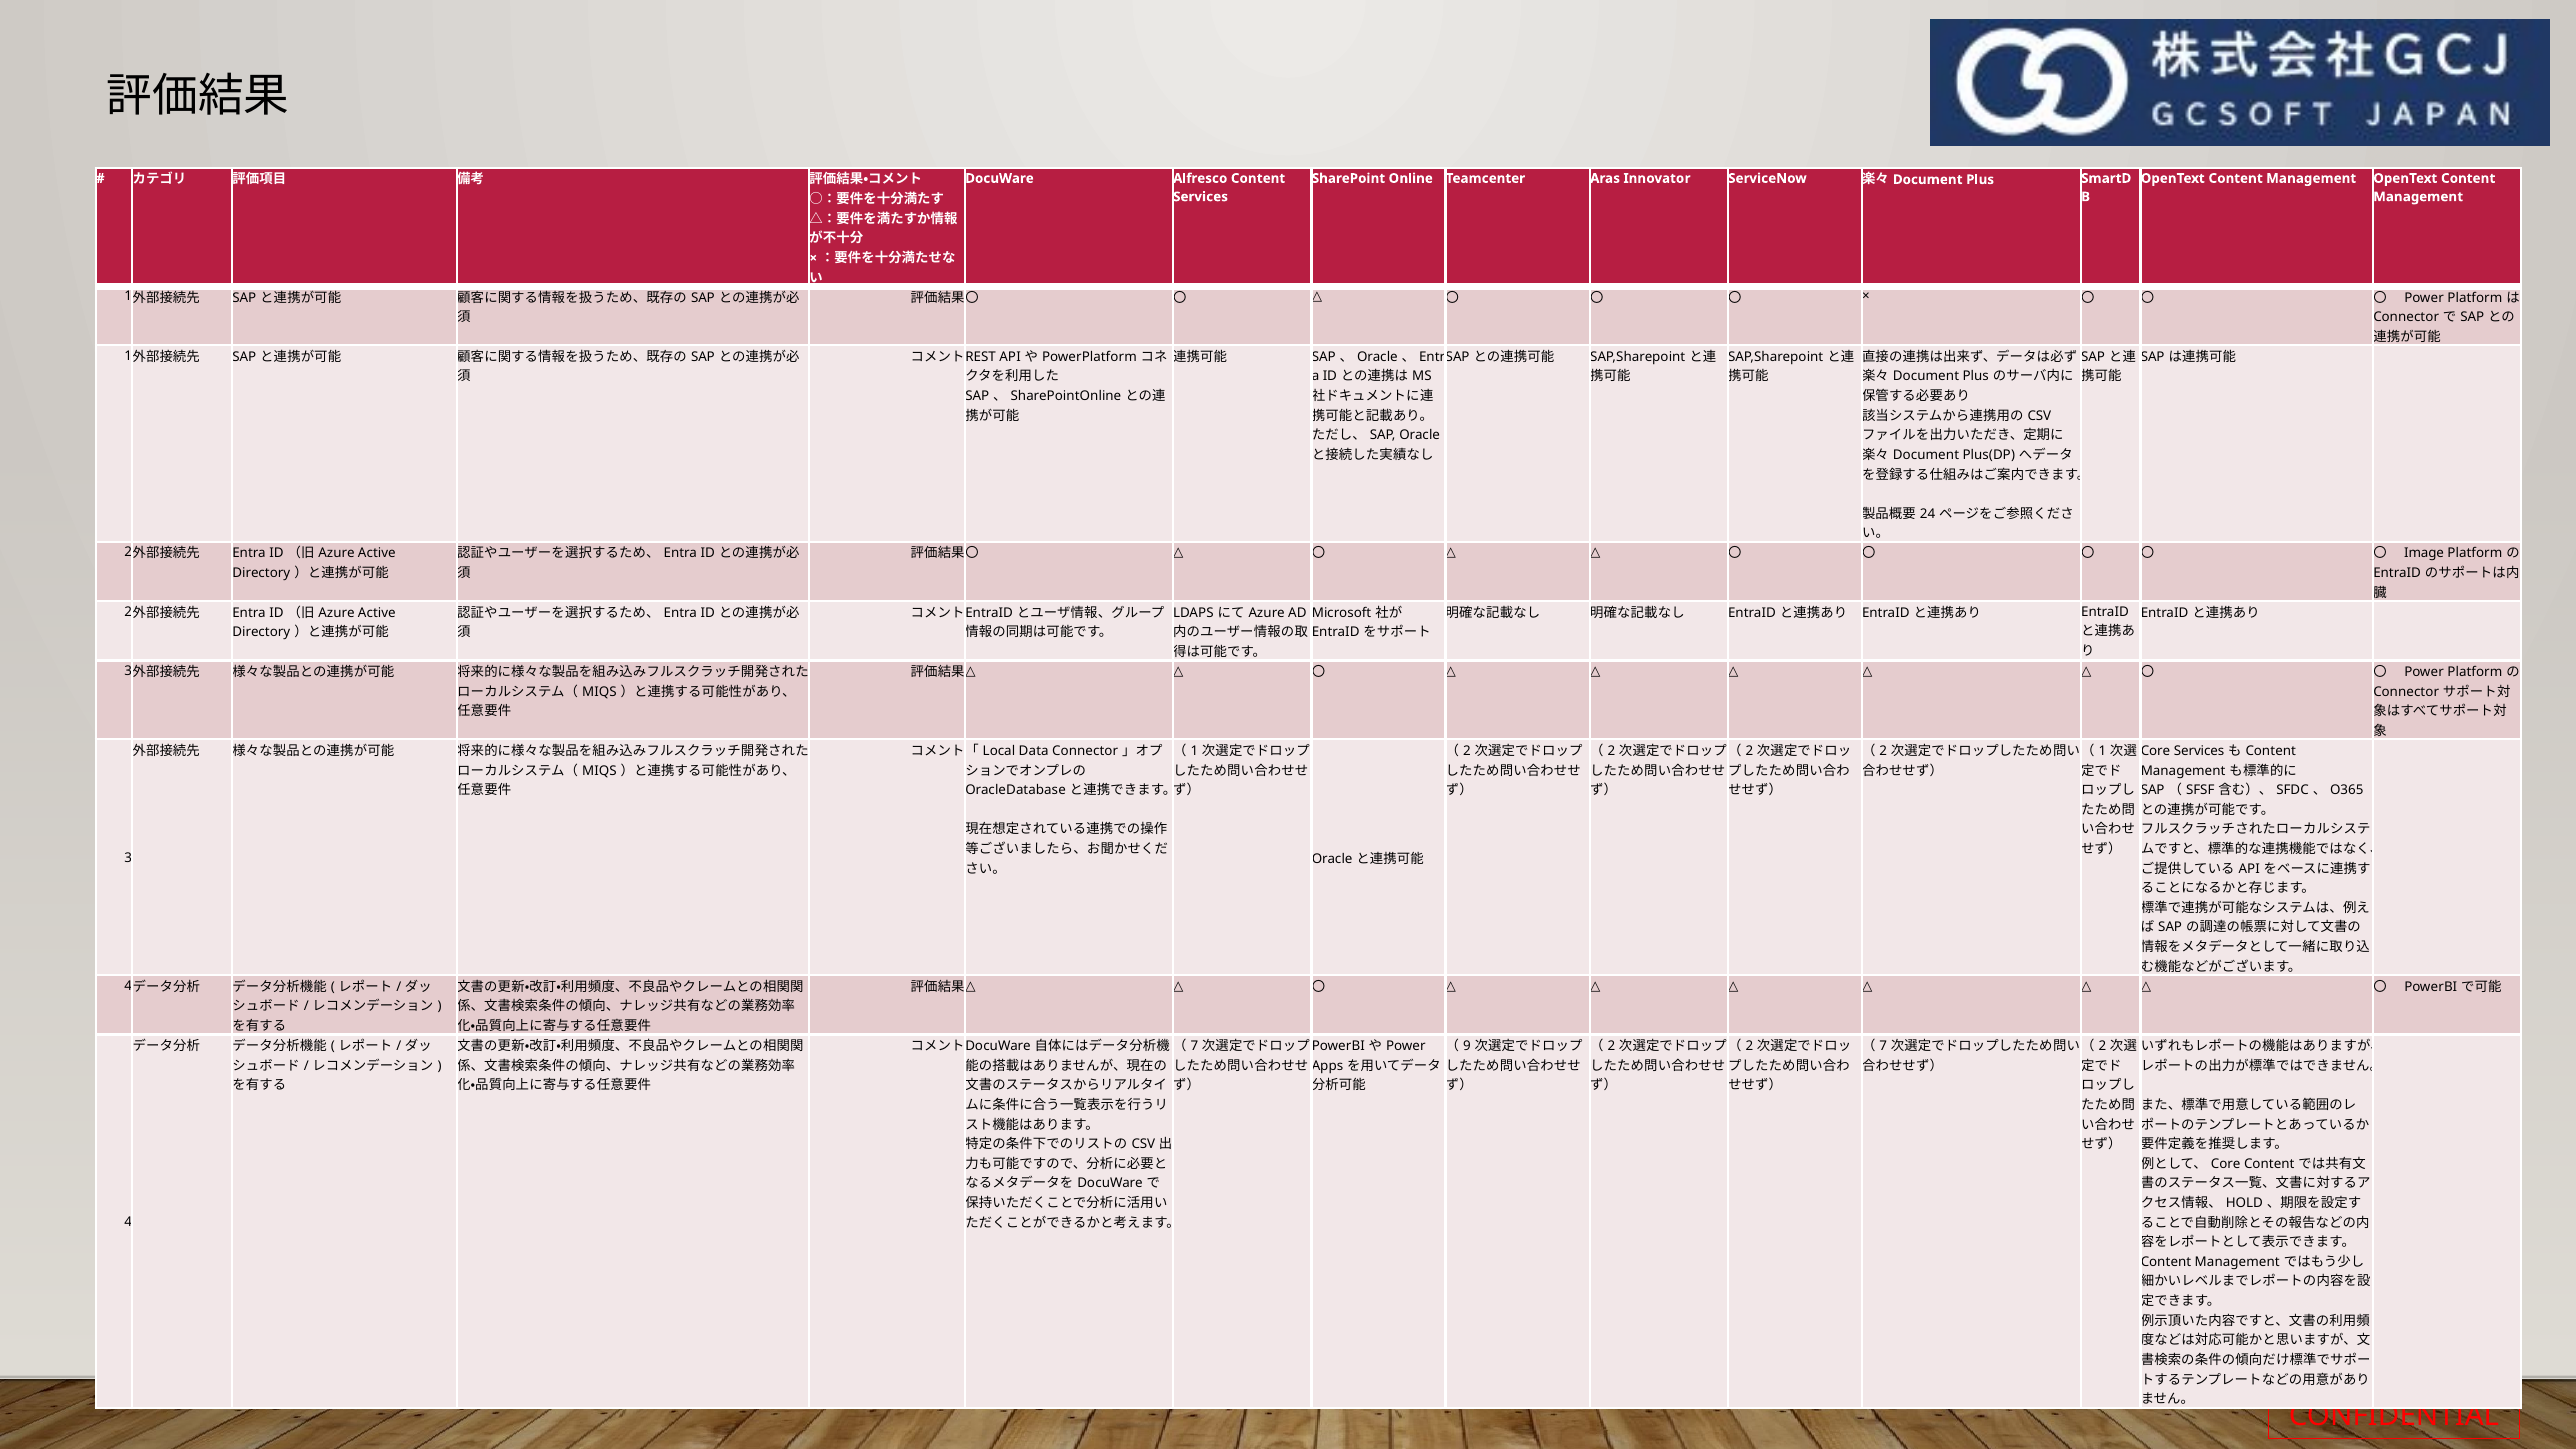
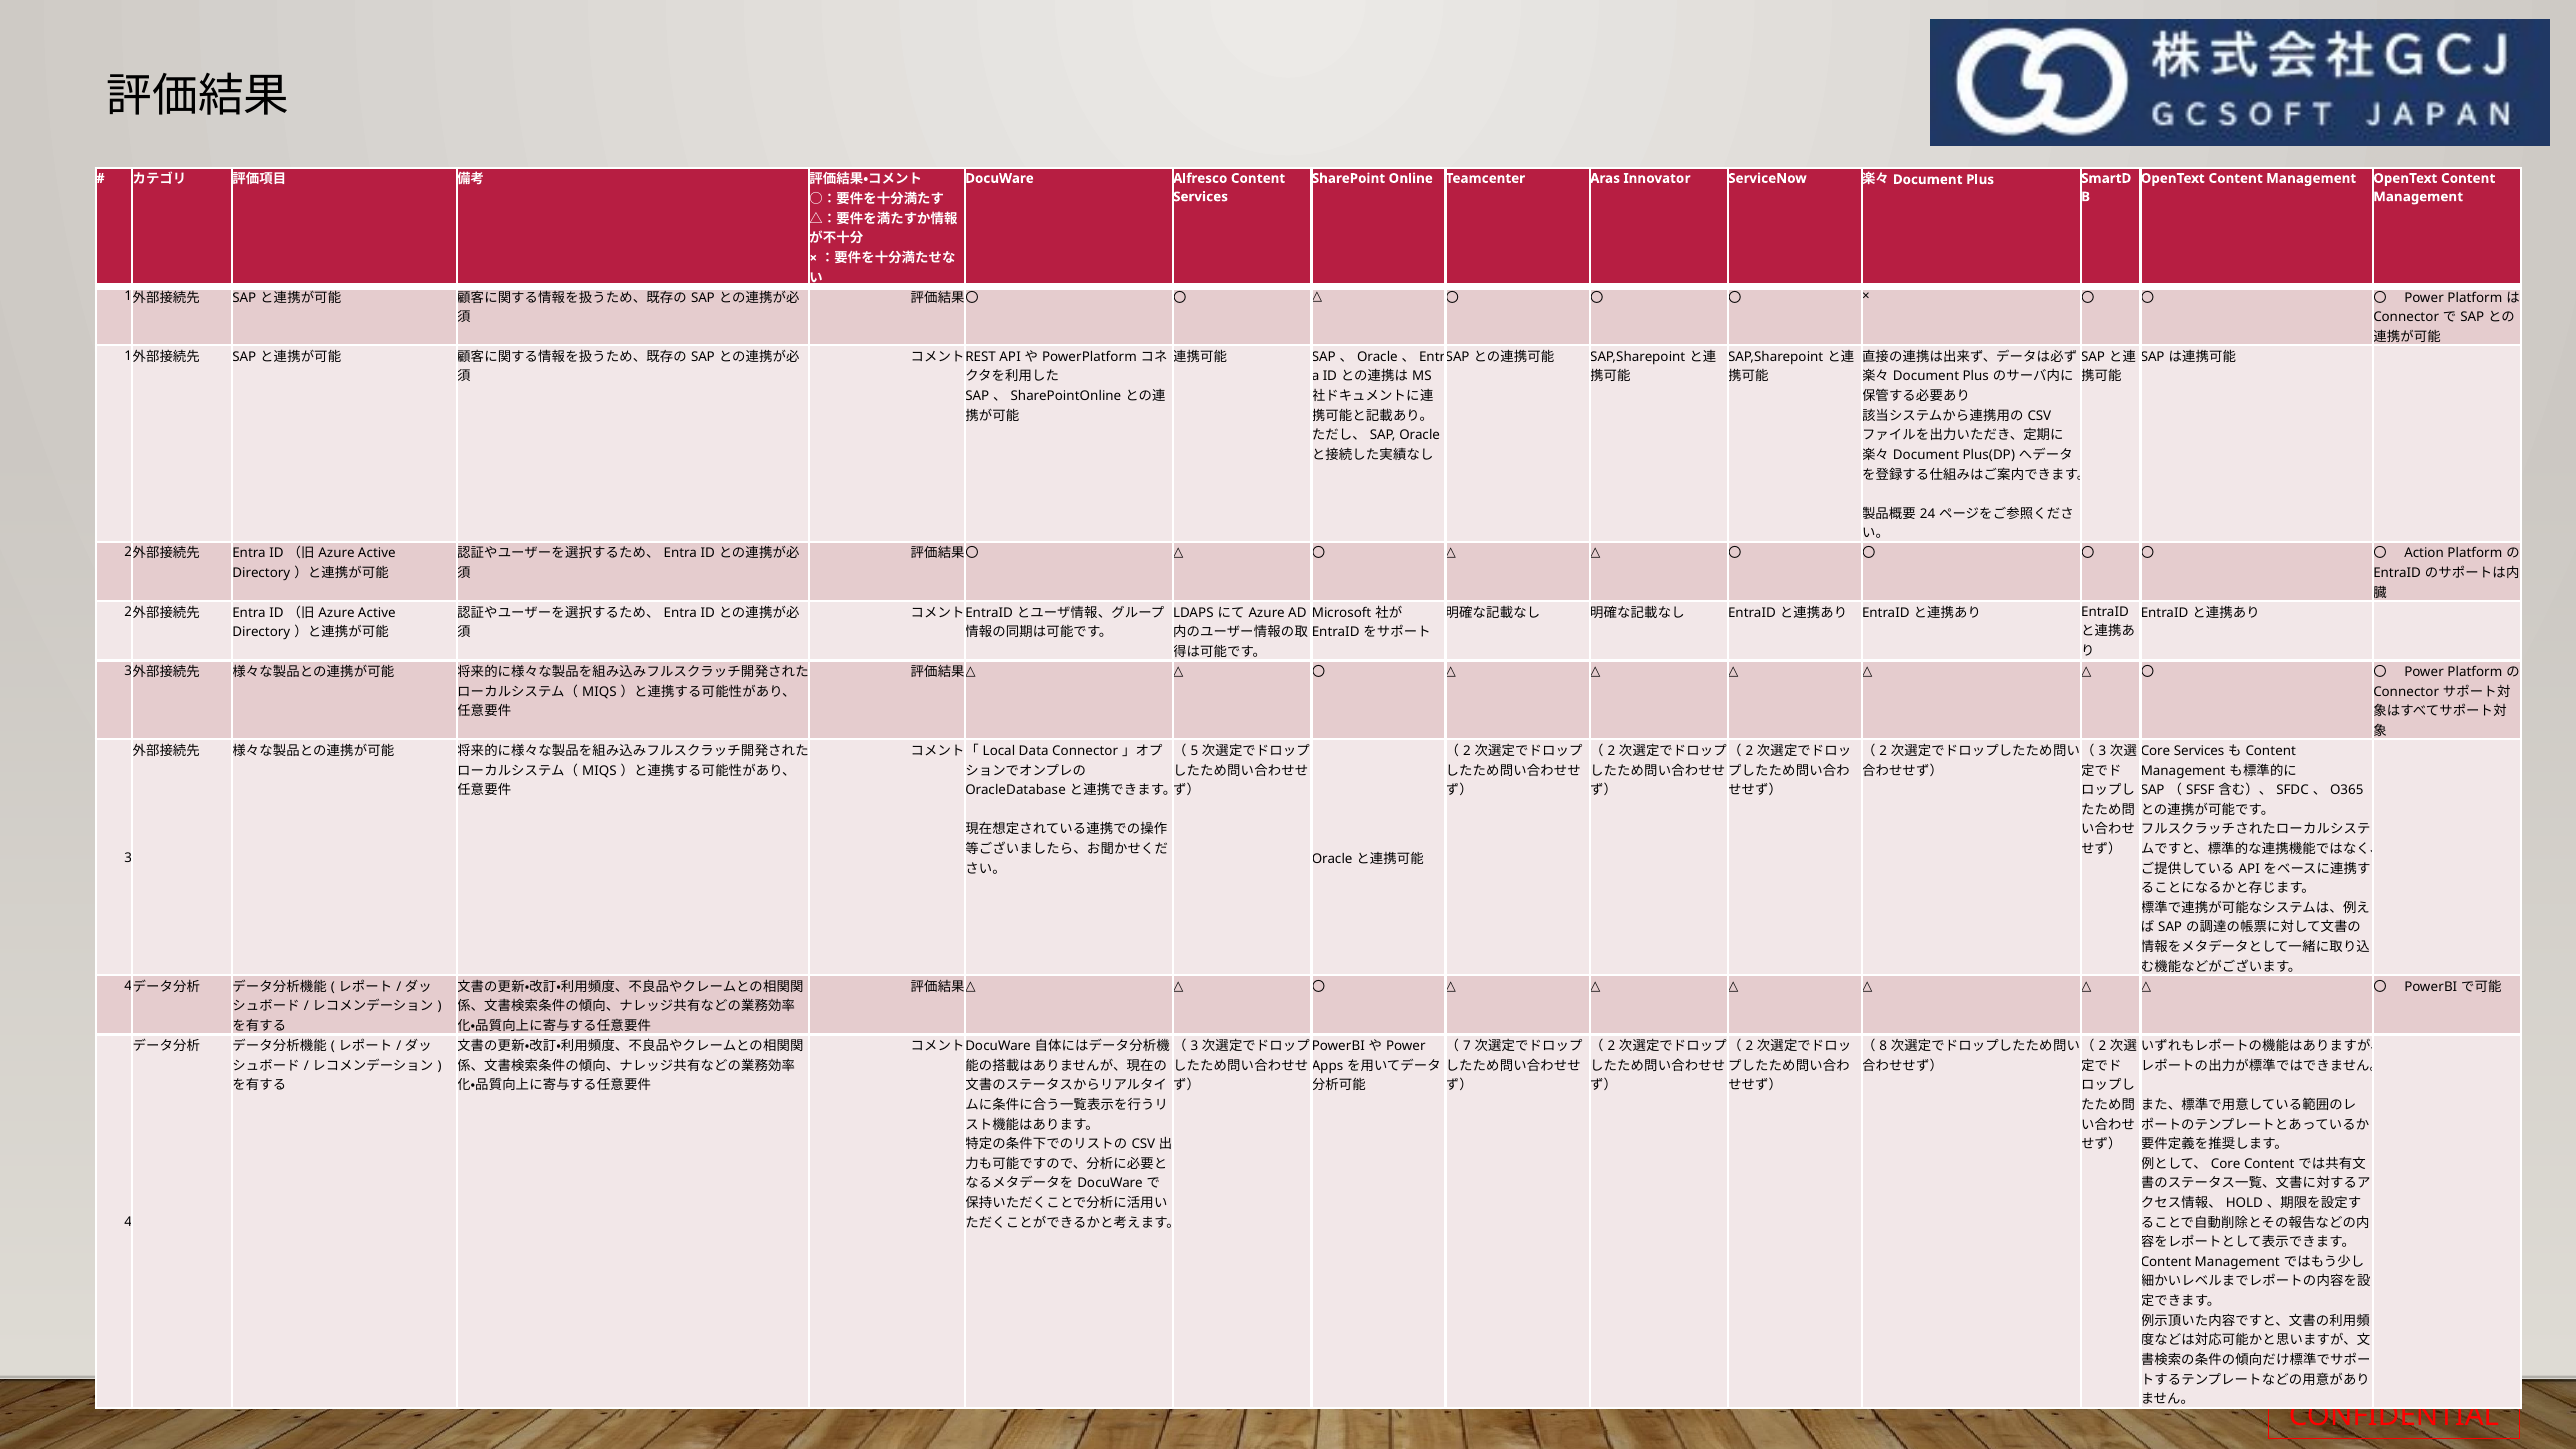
Image: Image -> Action (2424, 554)
1: 1 -> 5 (1194, 751)
1: 1 -> 3 (2102, 751)
7: 7 -> 3 (1194, 1046)
9: 9 -> 7 (1467, 1046)
7: 7 -> 8 (1883, 1046)
